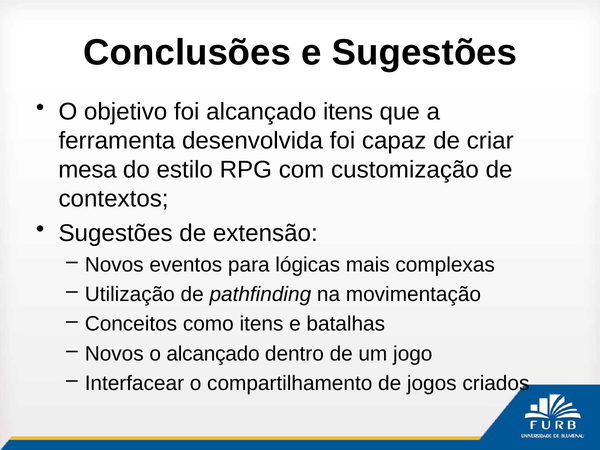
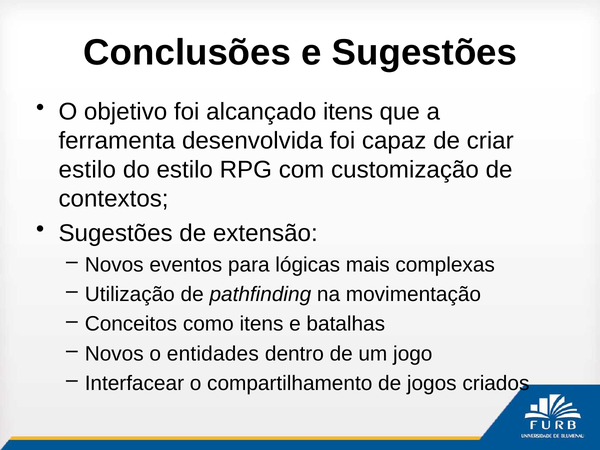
mesa: mesa -> estilo (87, 170)
o alcançado: alcançado -> entidades (213, 354)
